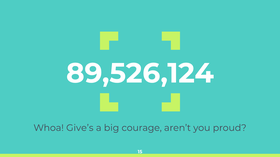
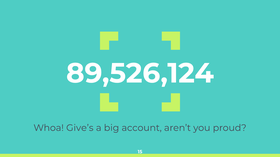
courage: courage -> account (142, 128)
